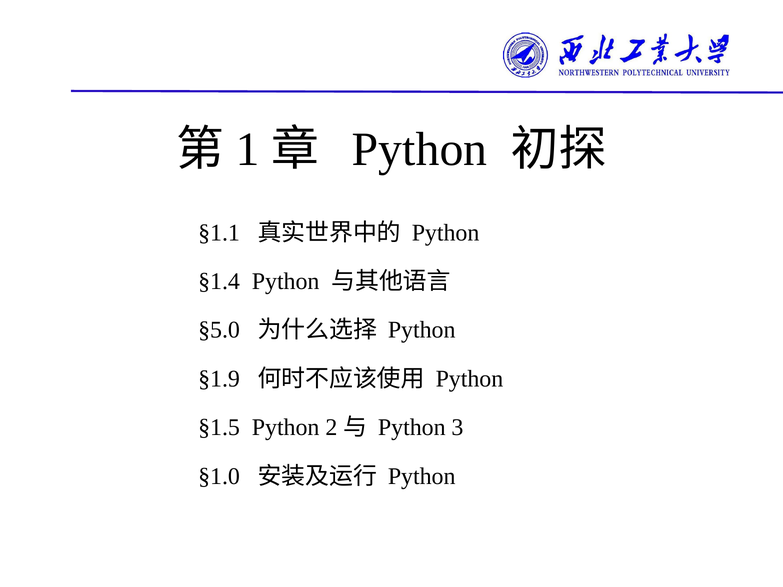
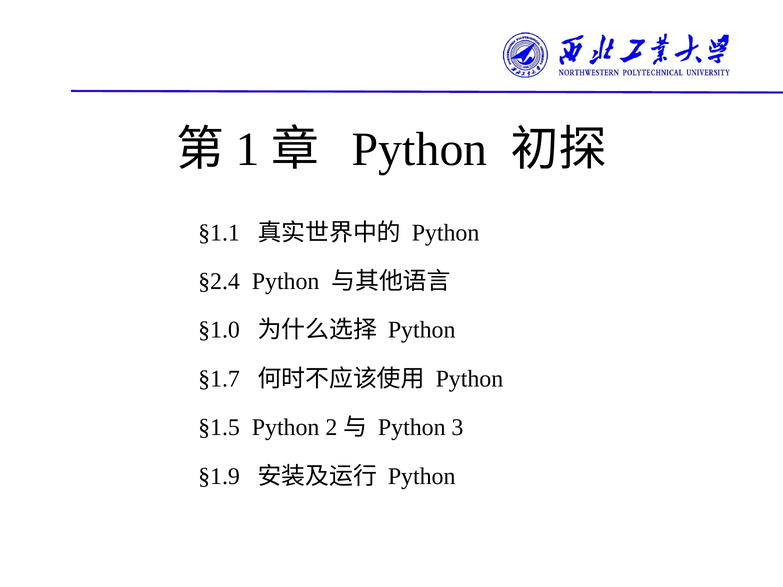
§1.4: §1.4 -> §2.4 (219, 281)
§5.0: §5.0 -> §1.0 (219, 330)
§1.9: §1.9 -> §1.7 (219, 379)
§1.0: §1.0 -> §1.9 (219, 477)
